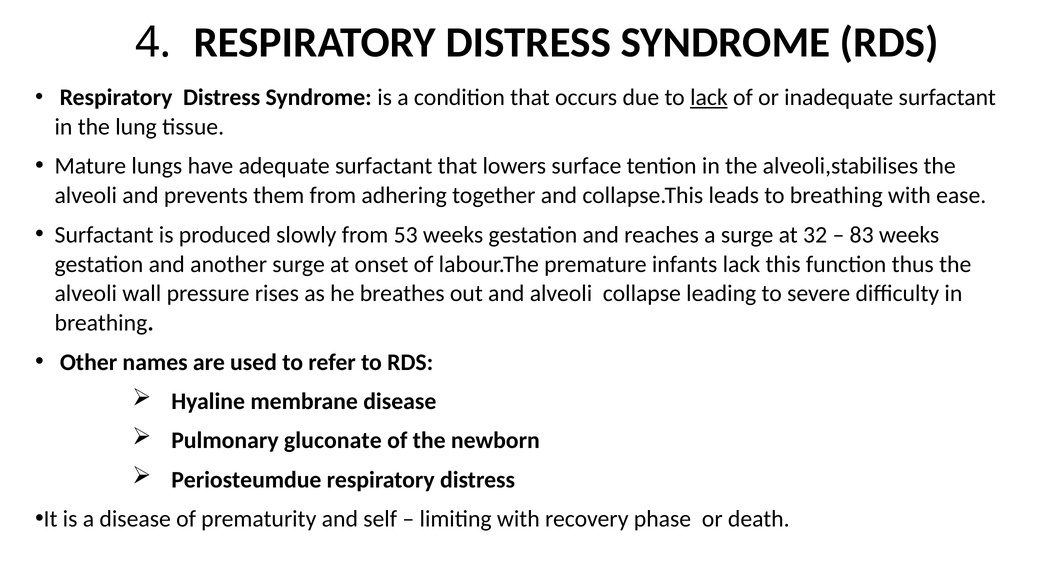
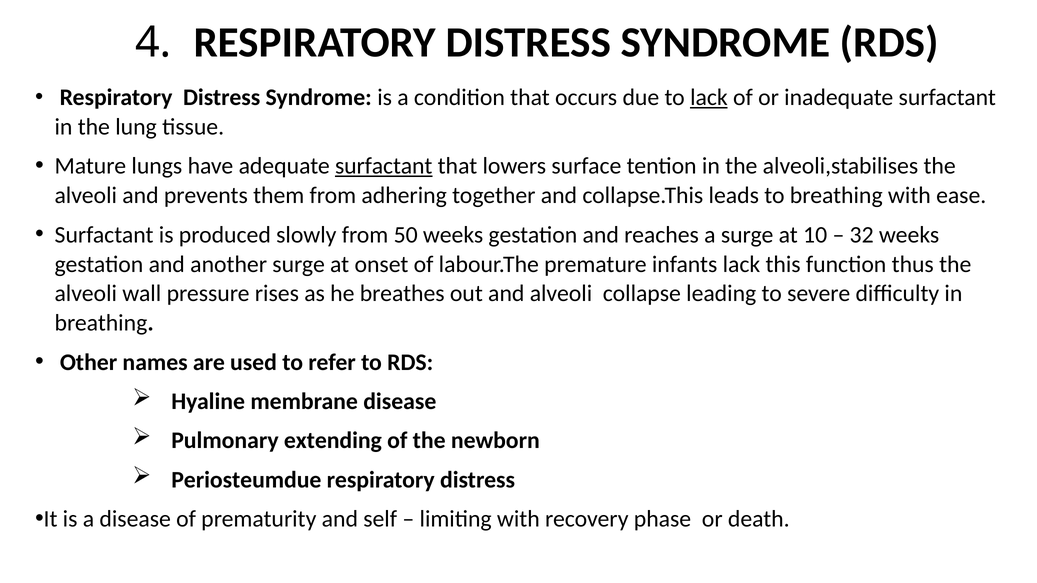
surfactant underline: none -> present (384, 166)
53: 53 -> 50 (406, 235)
32: 32 -> 10 (815, 235)
83: 83 -> 32 (862, 235)
gluconate: gluconate -> extending (333, 441)
